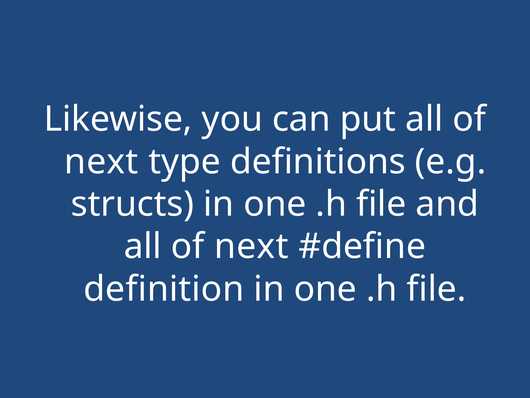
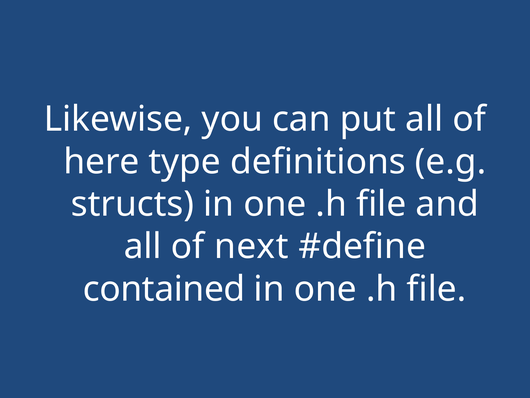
next: next -> here (102, 161)
definition: definition -> contained (164, 289)
